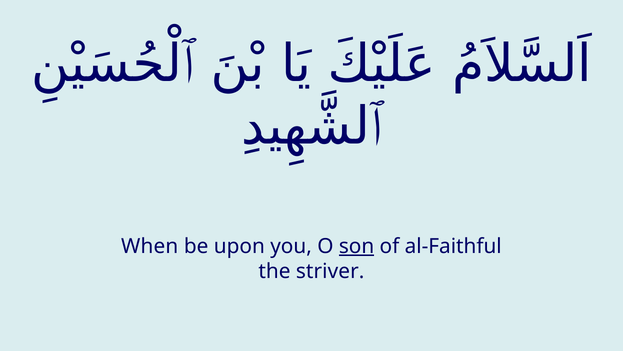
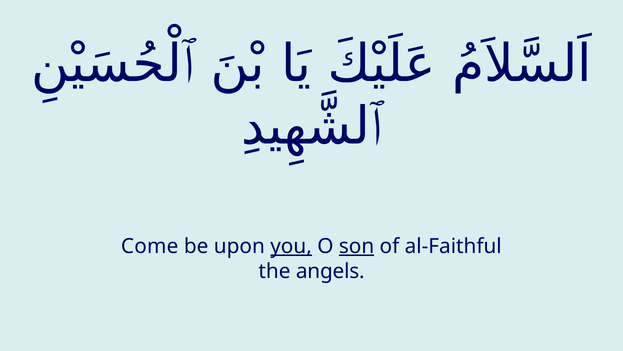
When: When -> Come (150, 246)
you underline: none -> present (291, 246)
striver: striver -> angels (330, 271)
